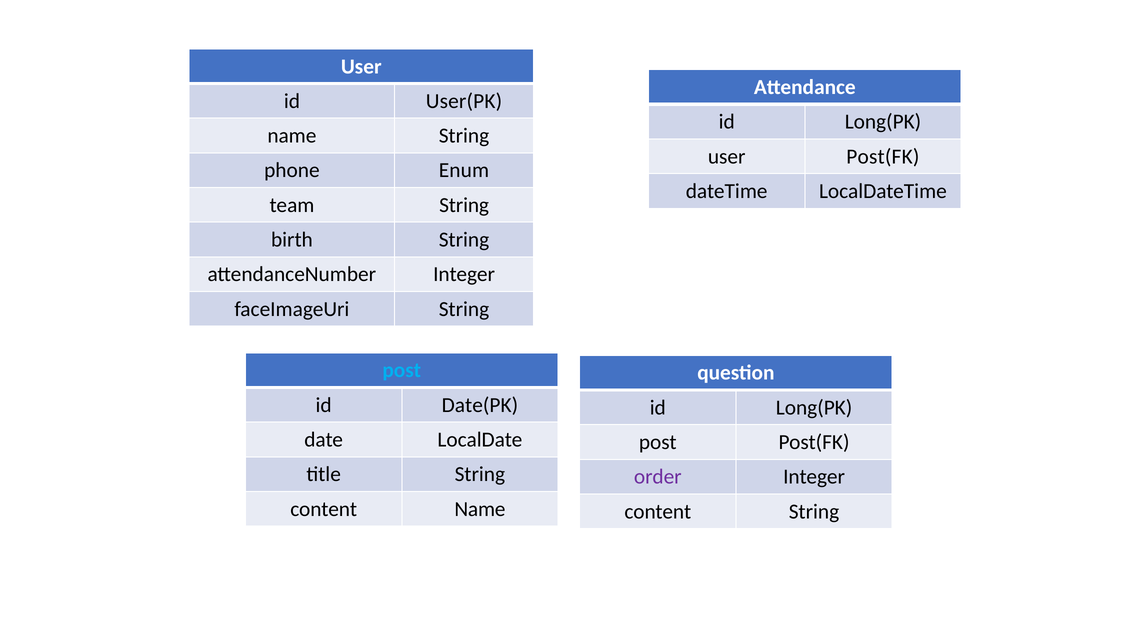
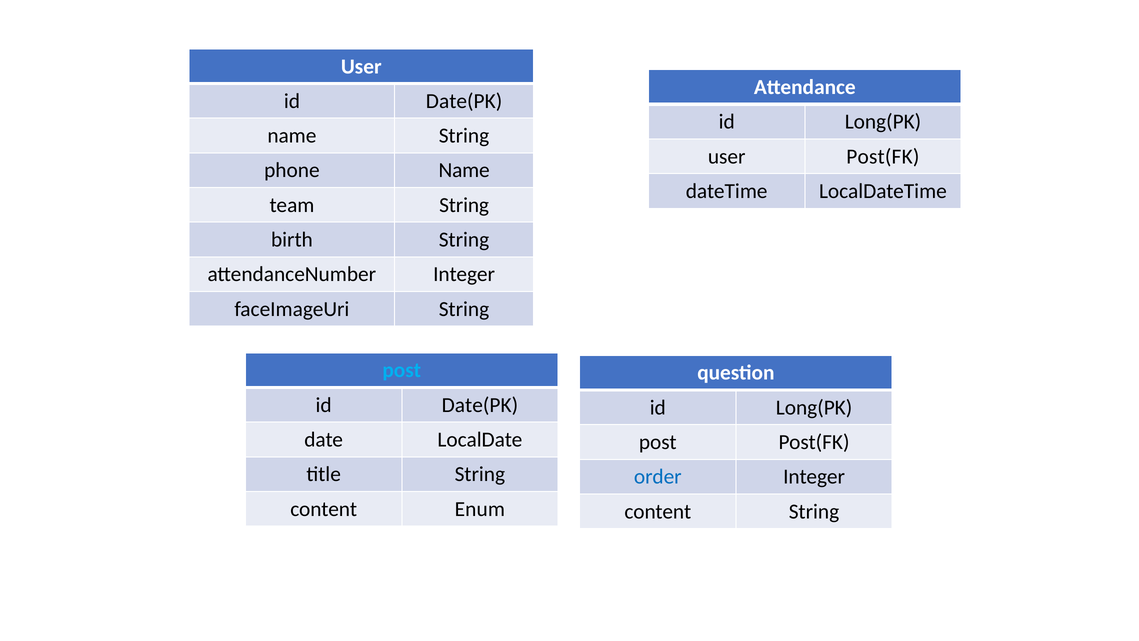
User(PK: User(PK -> Date(PK (464, 101)
phone Enum: Enum -> Name (464, 170)
order colour: purple -> blue (658, 477)
content Name: Name -> Enum (480, 509)
